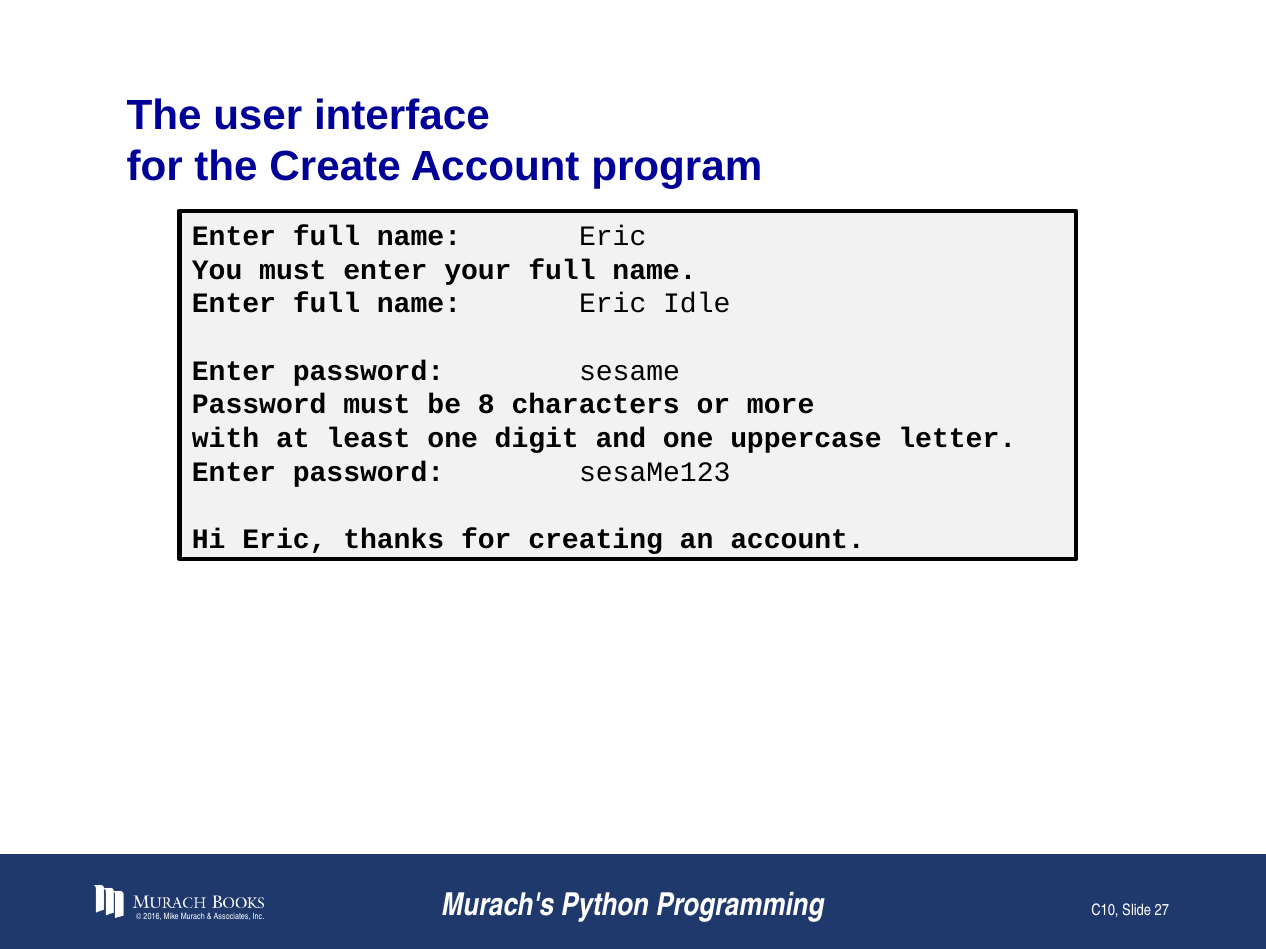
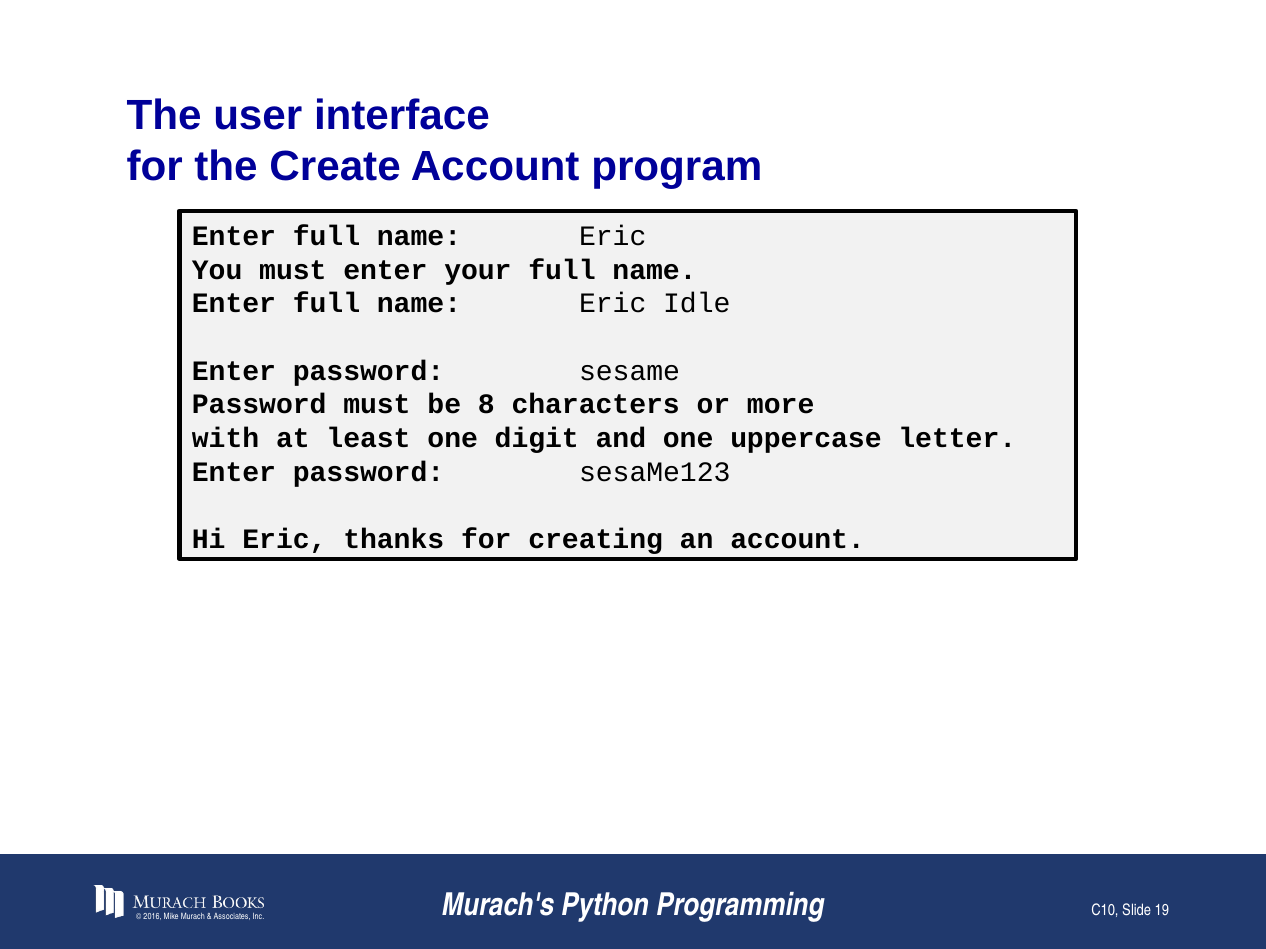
27: 27 -> 19 (1162, 911)
